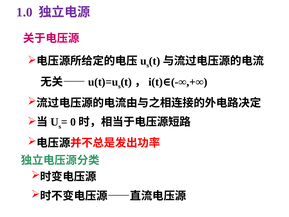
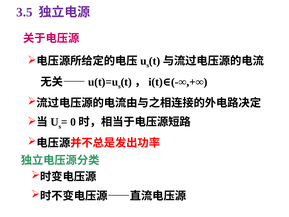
1.0: 1.0 -> 3.5 (24, 12)
